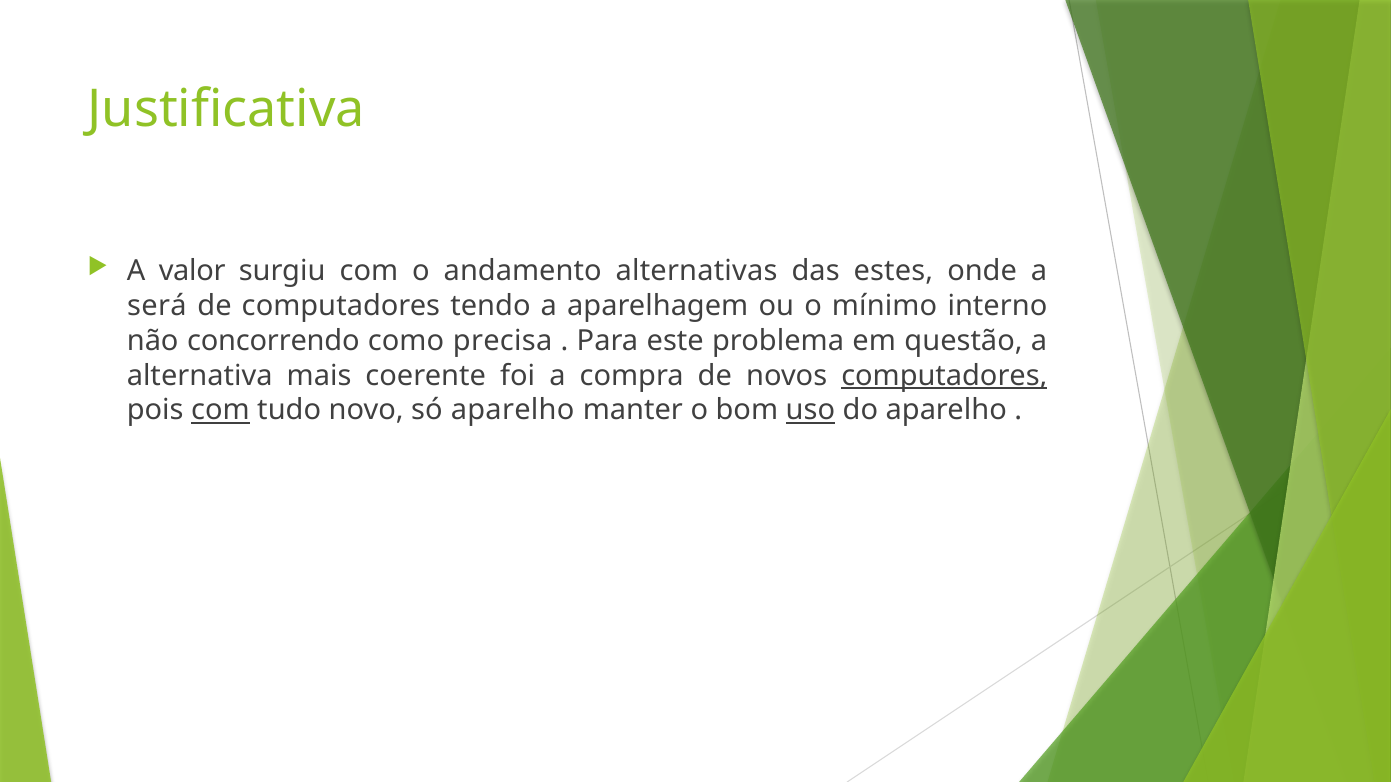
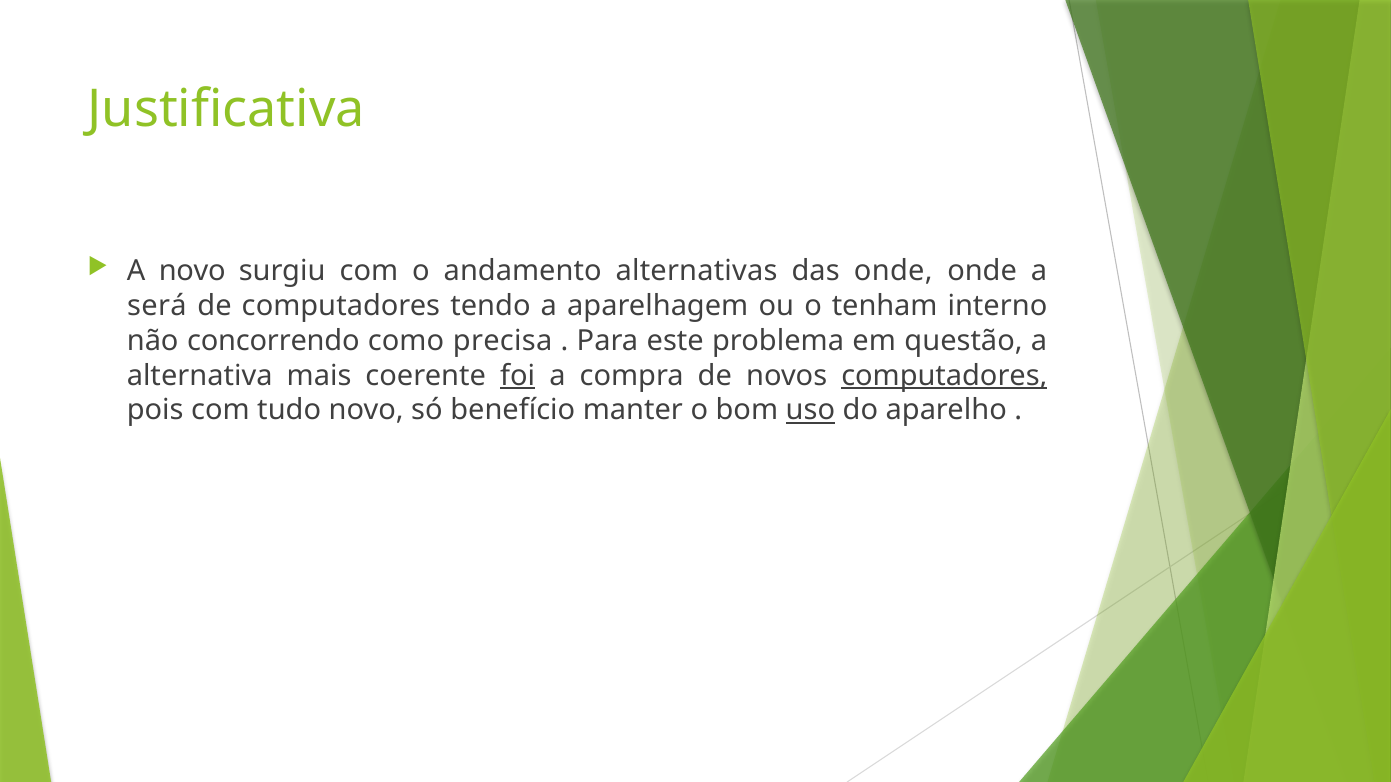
A valor: valor -> novo (192, 271)
das estes: estes -> onde (893, 271)
mínimo: mínimo -> tenham (885, 306)
foi underline: none -> present (518, 376)
com underline: present -> none (220, 411)
só aparelho: aparelho -> benefício (513, 411)
